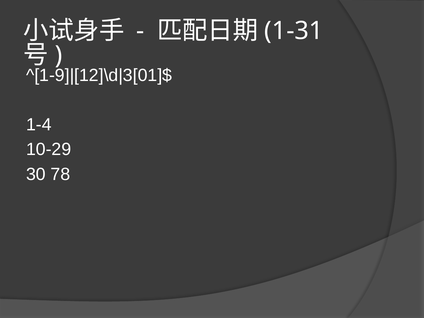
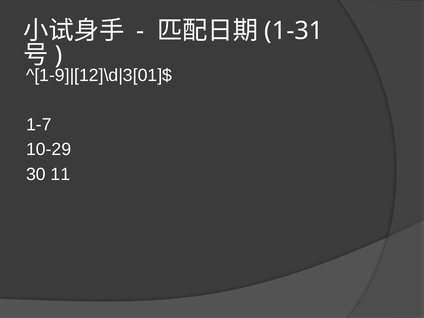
1-4: 1-4 -> 1-7 (39, 125)
78: 78 -> 11 (60, 174)
